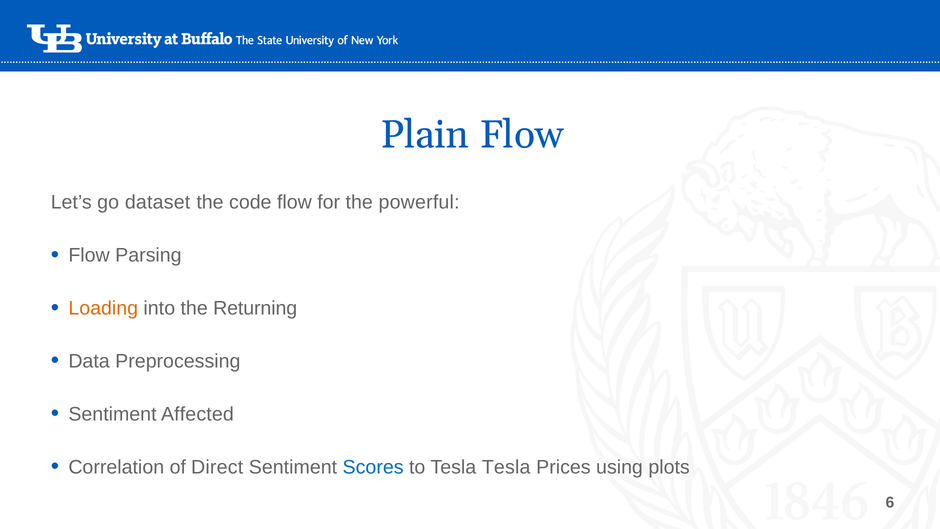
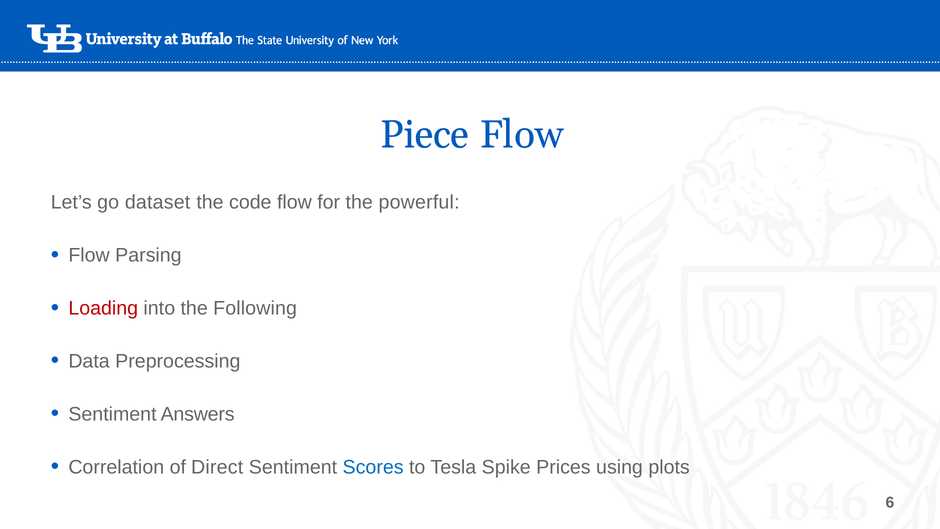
Plain: Plain -> Piece (425, 135)
Loading colour: orange -> red (103, 308)
Returning: Returning -> Following (255, 308)
Affected: Affected -> Answers (198, 414)
Tesla Tesla: Tesla -> Spike (506, 467)
